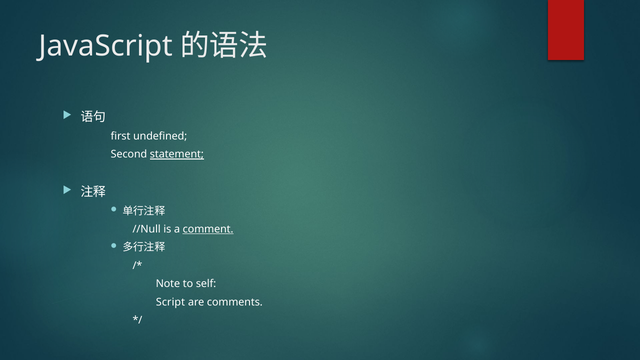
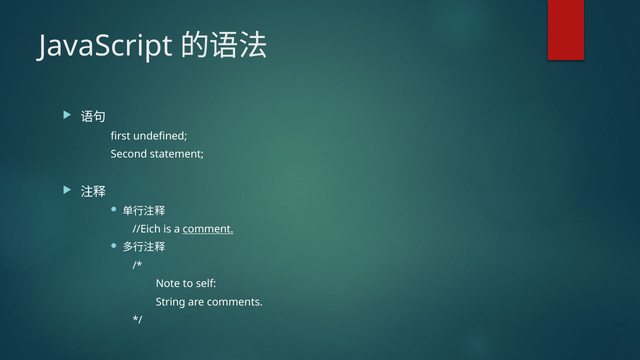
statement underline: present -> none (177, 154)
//Null: //Null -> //Eich (147, 229)
Script: Script -> String (171, 302)
